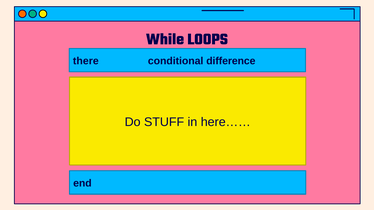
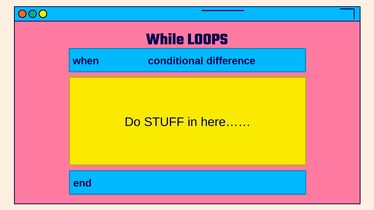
there: there -> when (86, 61)
